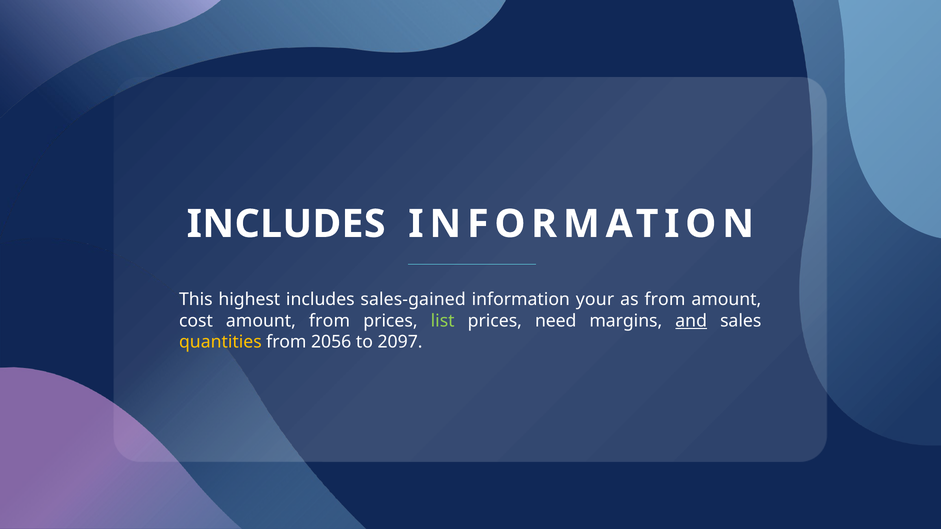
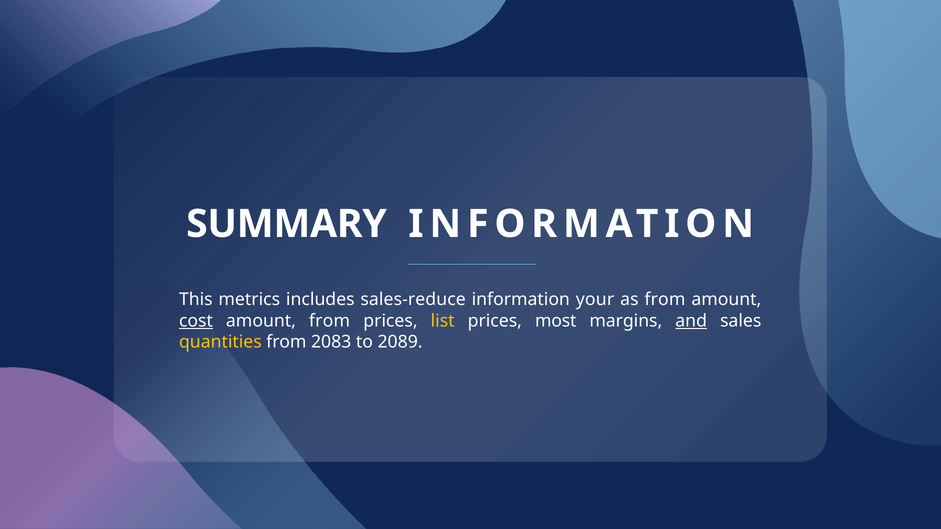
INCLUDES: INCLUDES -> SUMMARY (286, 224)
highest: highest -> metrics (249, 300)
sales-gained: sales-gained -> sales-reduce (413, 300)
cost underline: none -> present (196, 321)
list colour: light green -> yellow (443, 321)
need: need -> most (556, 321)
2056: 2056 -> 2083 (331, 342)
2097: 2097 -> 2089 (400, 342)
